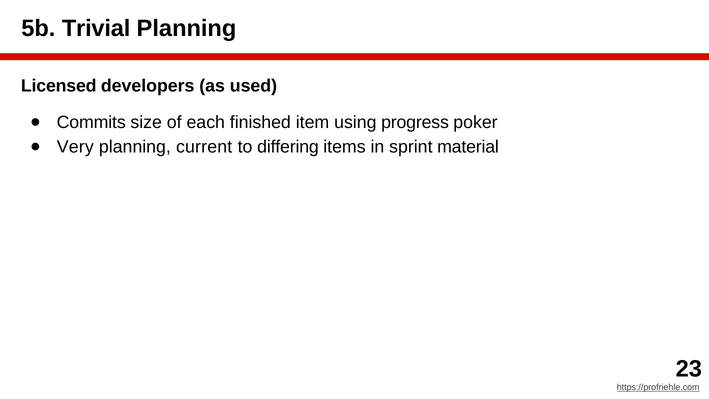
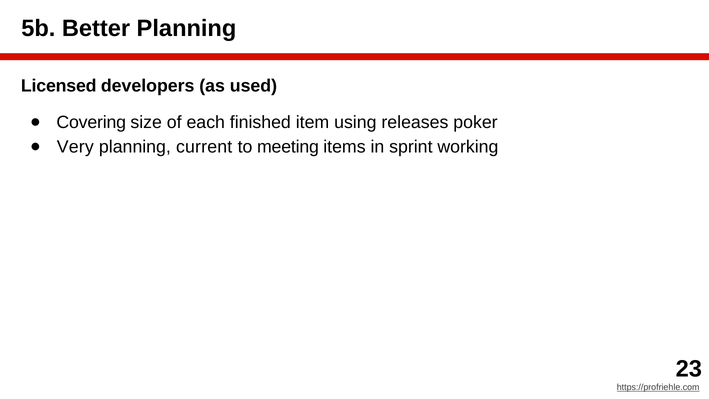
Trivial: Trivial -> Better (96, 28)
Commits: Commits -> Covering (91, 122)
progress: progress -> releases (415, 122)
differing: differing -> meeting (288, 147)
material: material -> working (468, 147)
